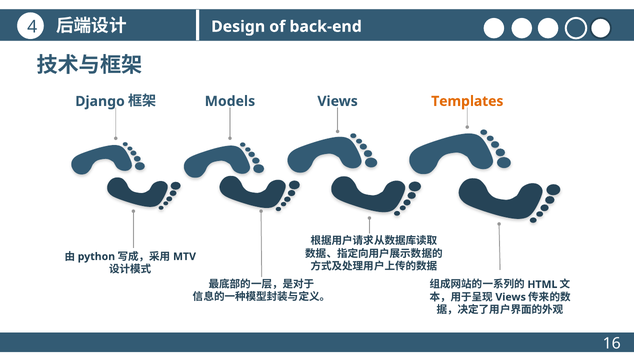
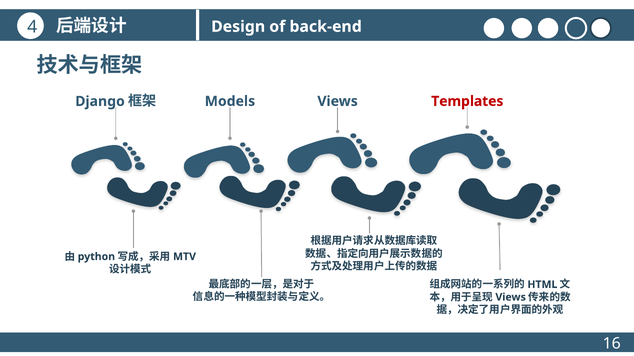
Templates colour: orange -> red (467, 101)
